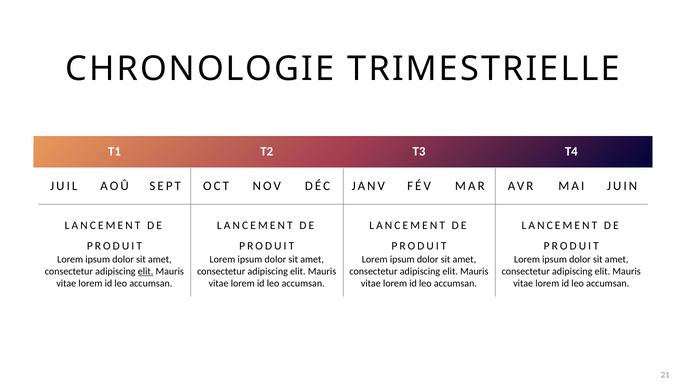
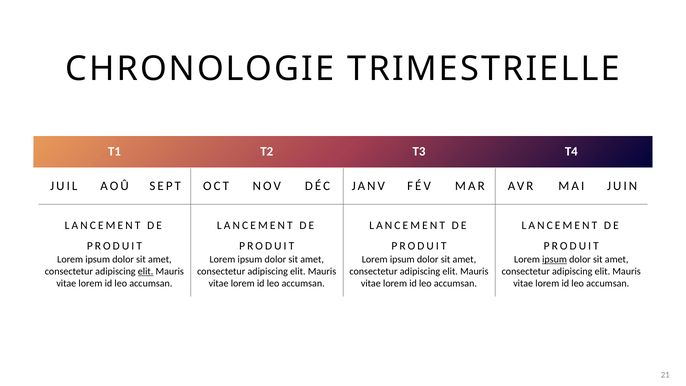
ipsum underline: none -> present (555, 259)
